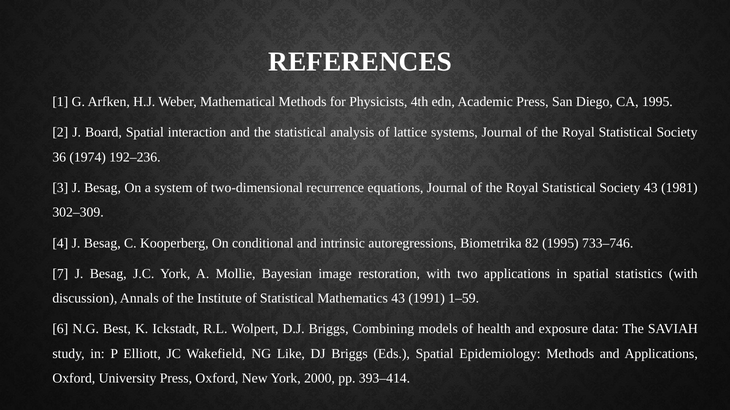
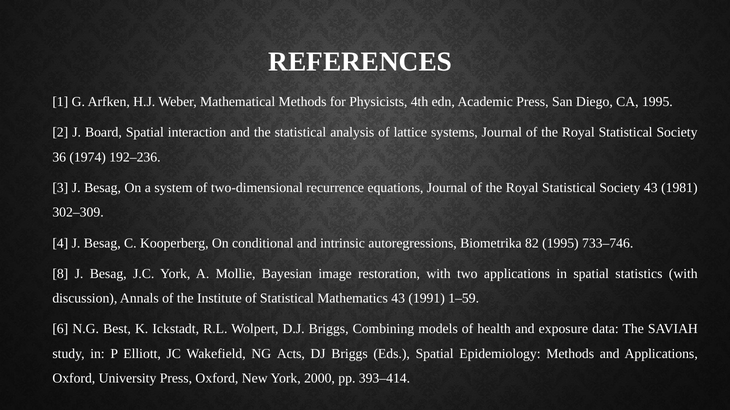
7: 7 -> 8 (60, 274)
Like: Like -> Acts (291, 354)
